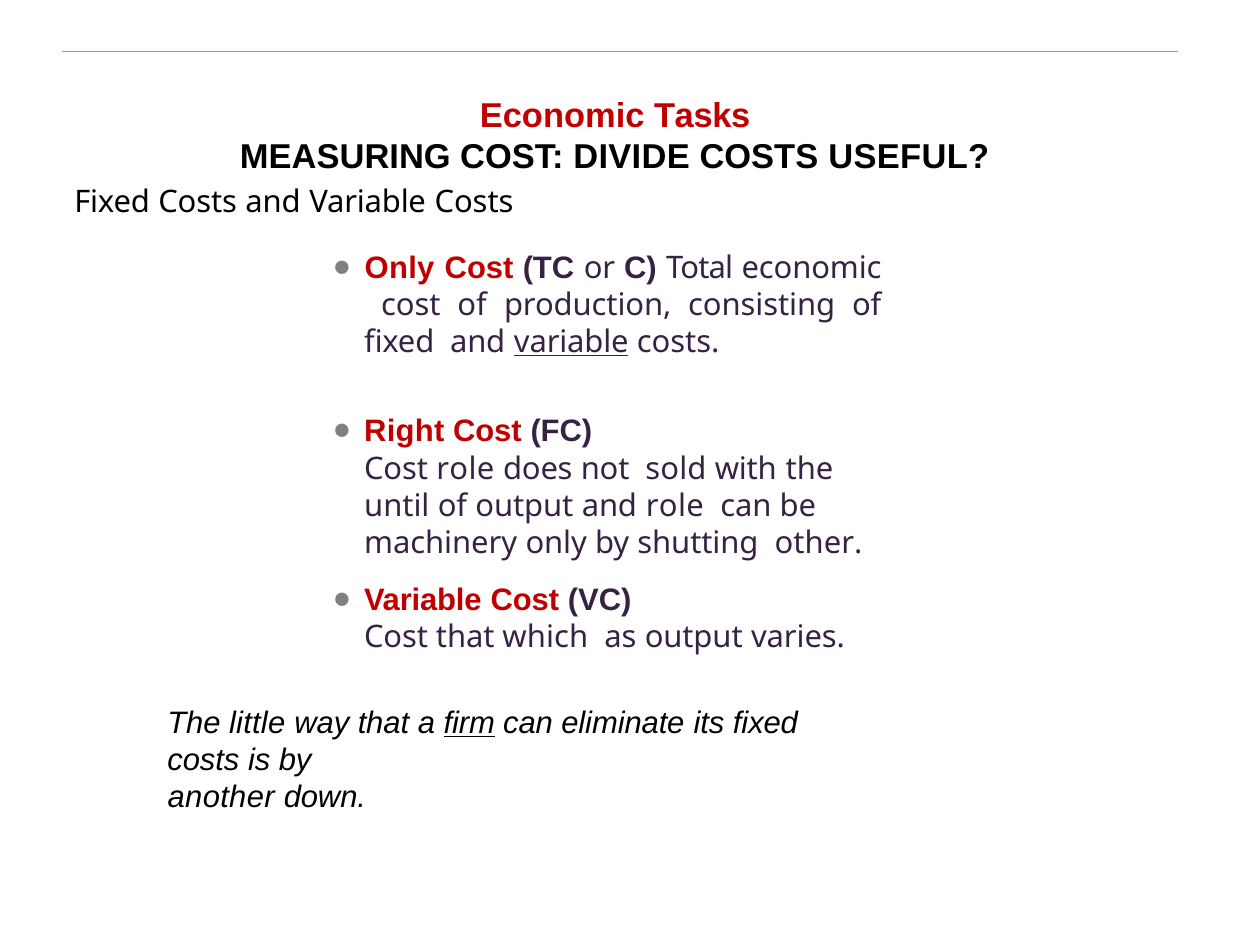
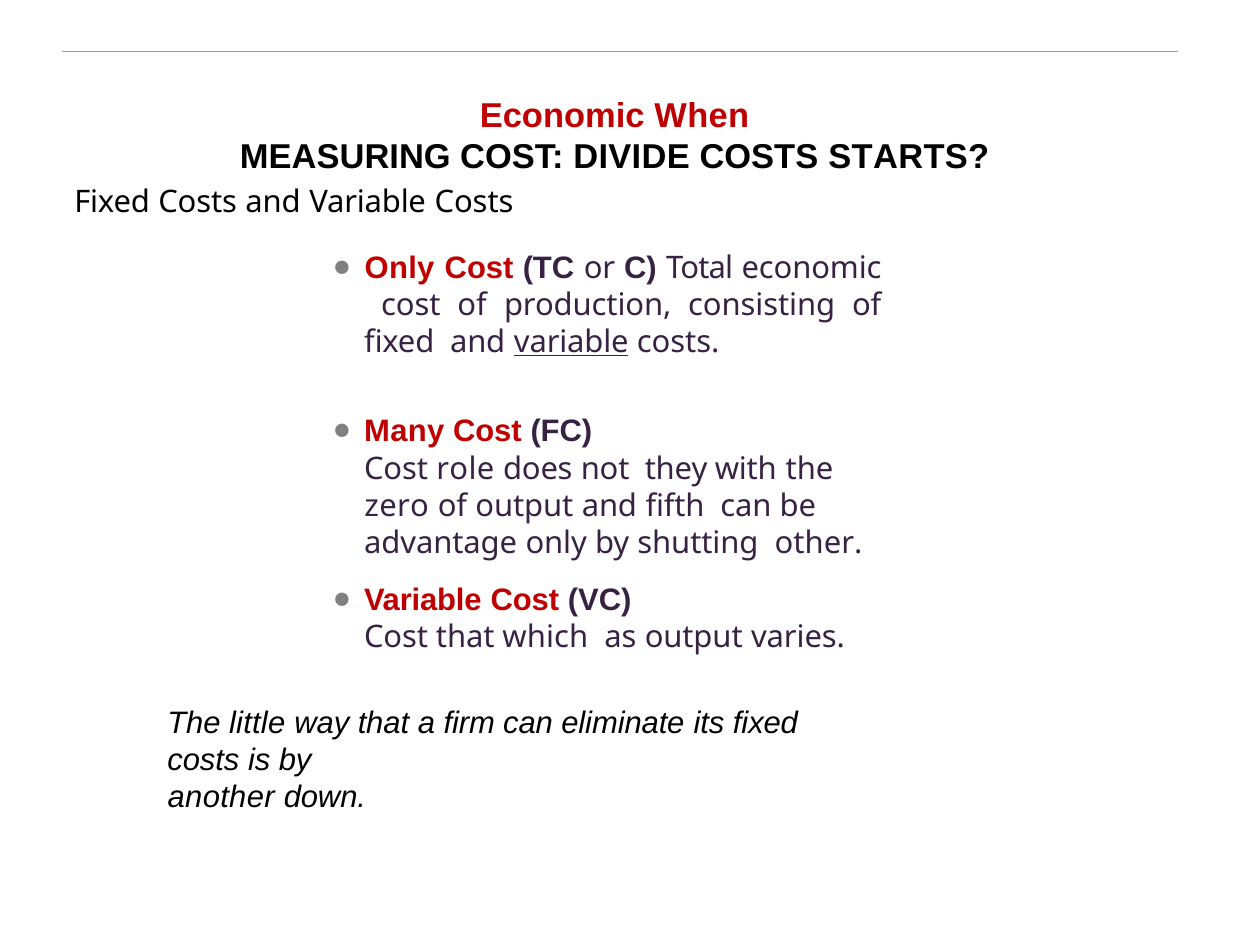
Tasks: Tasks -> When (702, 116)
USEFUL: USEFUL -> STARTS (909, 158)
Right: Right -> Many (404, 432)
sold: sold -> they (676, 469)
until: until -> zero (397, 506)
and role: role -> fifth (675, 506)
machinery: machinery -> advantage (441, 543)
firm underline: present -> none (469, 723)
